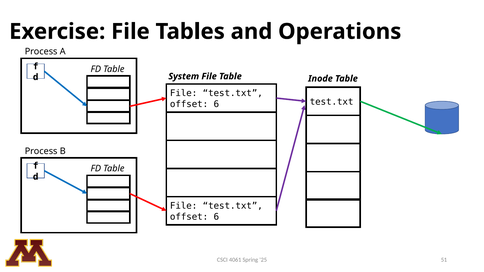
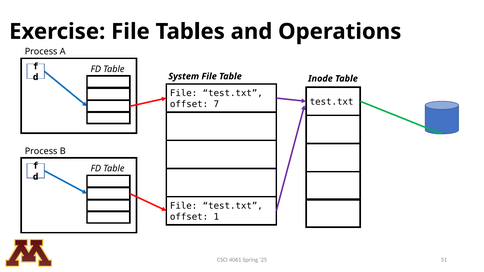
6: 6 -> 7 (216, 104)
6: 6 -> 1 (216, 217)
